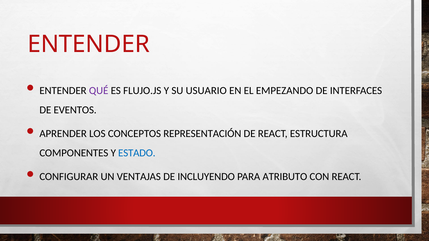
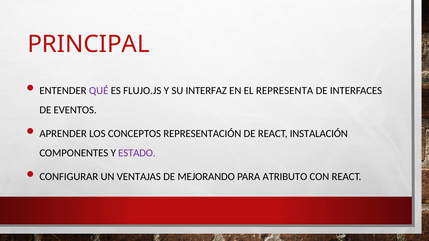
ENTENDER: ENTENDER -> PRINCIPAL (89, 44)
USUARIO: USUARIO -> INTERFAZ (206, 91)
EMPEZANDO: EMPEZANDO -> REPRESENTA (285, 91)
ESTRUCTURA: ESTRUCTURA -> INSTALACIÓN (319, 134)
ESTADO colour: blue -> purple (137, 153)
INCLUYENDO: INCLUYENDO -> MEJORANDO (206, 177)
